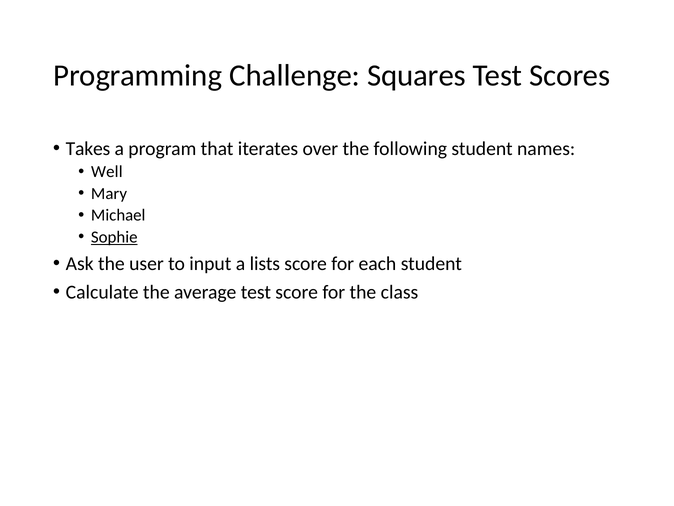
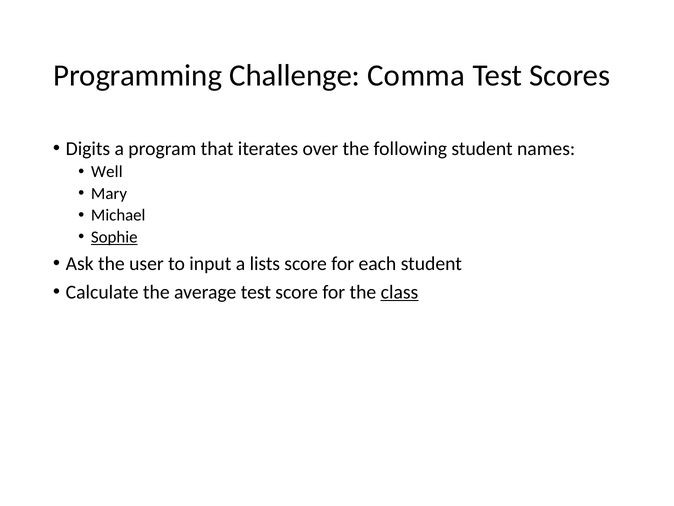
Squares: Squares -> Comma (416, 76)
Takes: Takes -> Digits (88, 148)
class underline: none -> present (400, 292)
